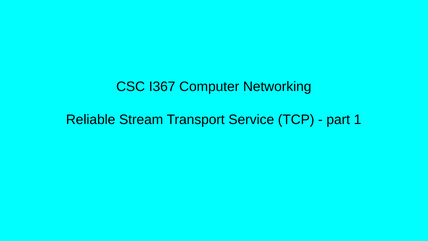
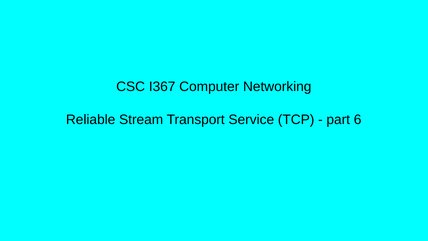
1: 1 -> 6 (358, 119)
